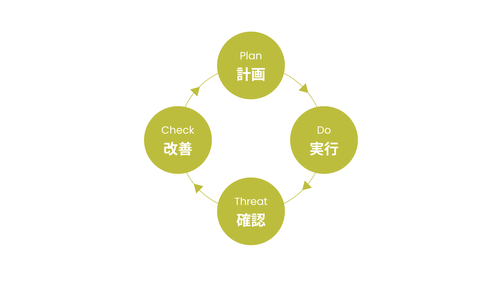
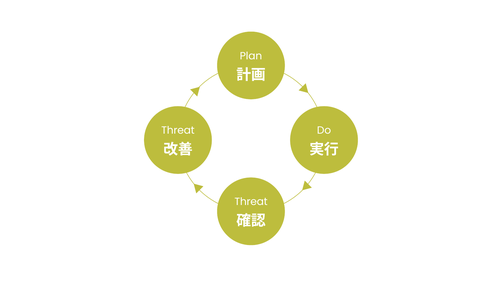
Check: Check -> Threat (178, 131)
